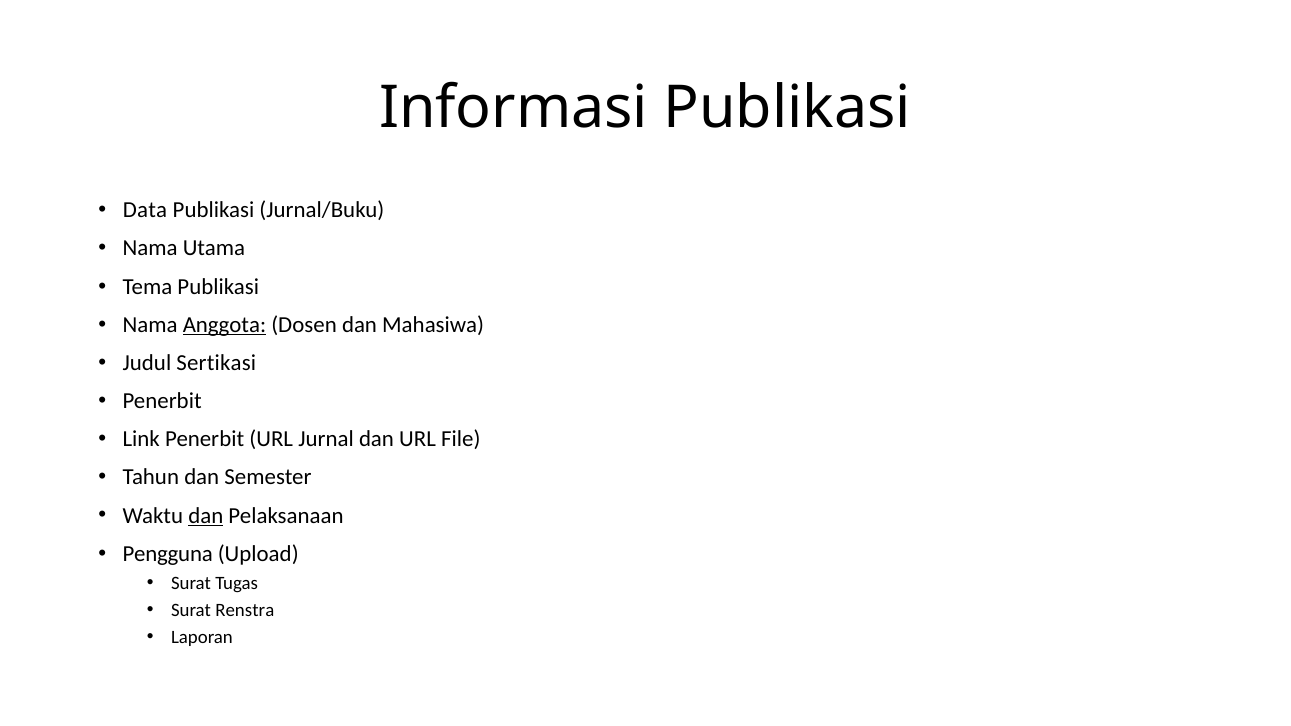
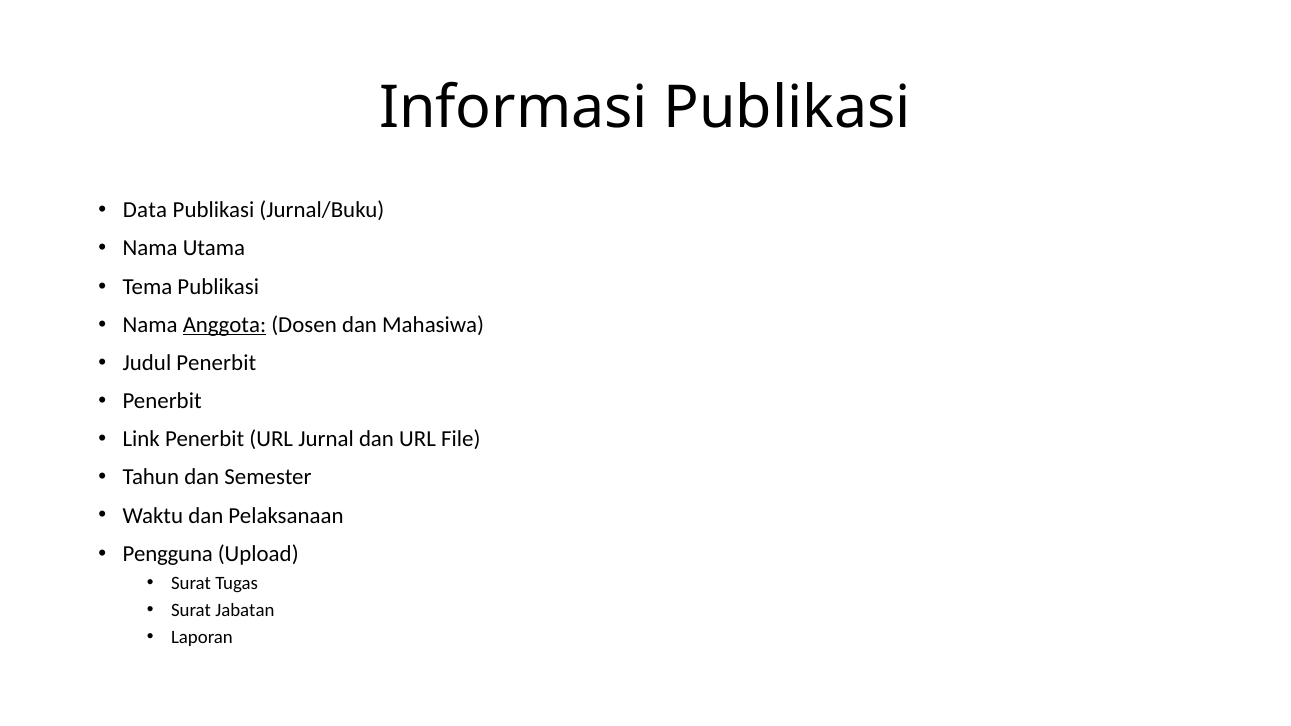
Judul Sertikasi: Sertikasi -> Penerbit (216, 363)
dan underline: present -> none (206, 516)
Renstra: Renstra -> Jabatan (245, 610)
